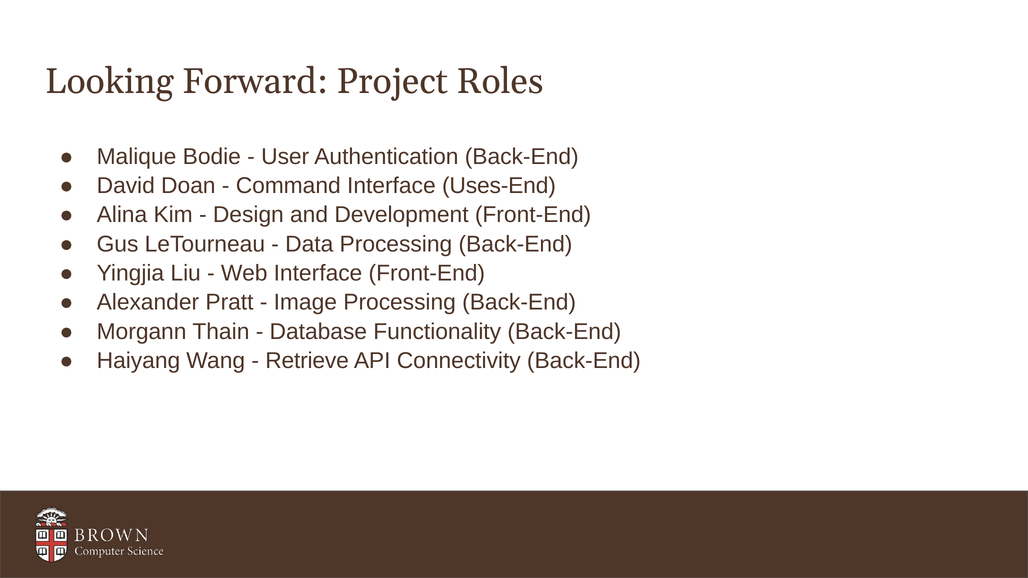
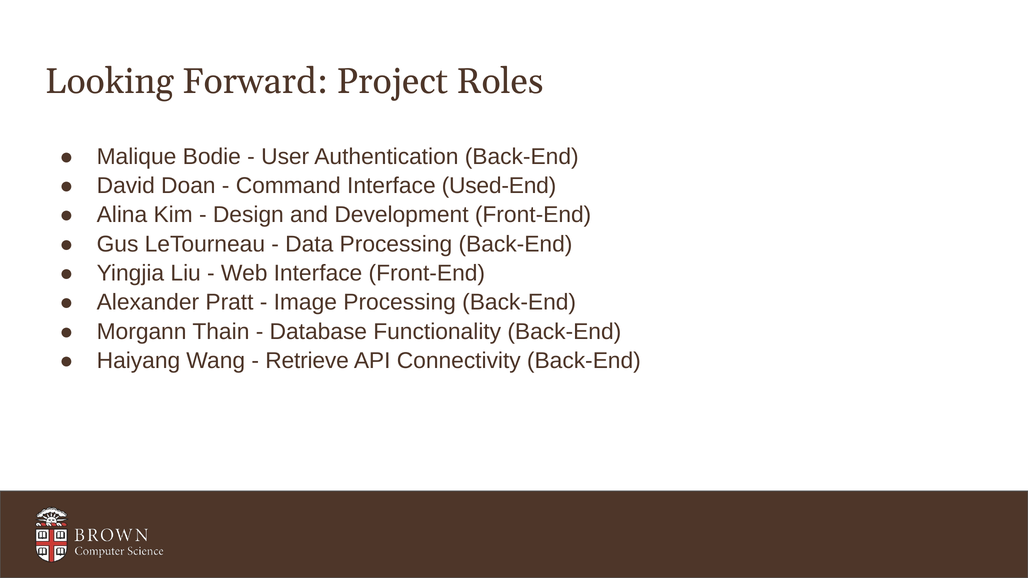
Uses-End: Uses-End -> Used-End (499, 186)
